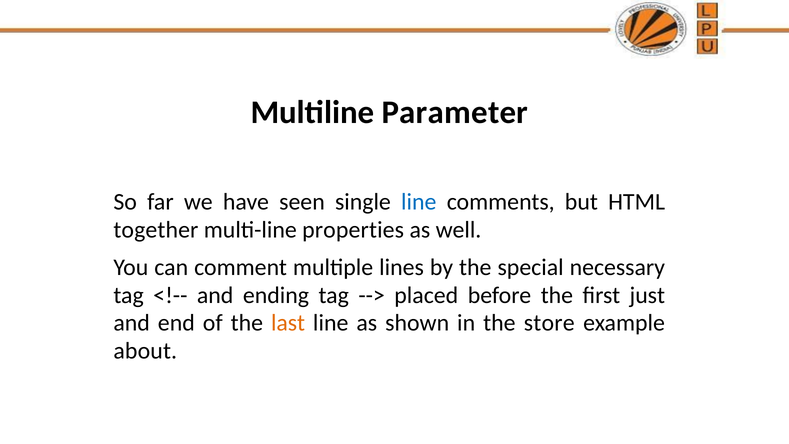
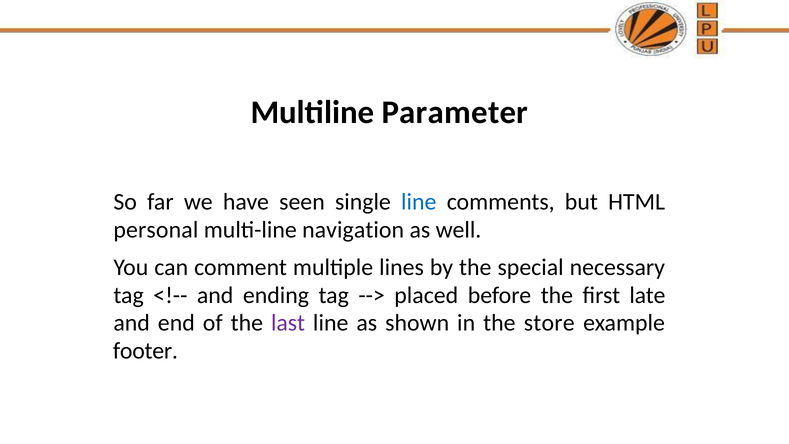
together: together -> personal (156, 230)
properties: properties -> navigation (353, 230)
just: just -> late (647, 295)
last colour: orange -> purple (288, 323)
about: about -> footer (145, 351)
